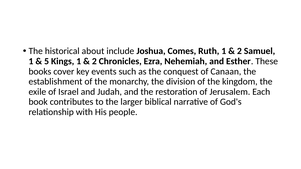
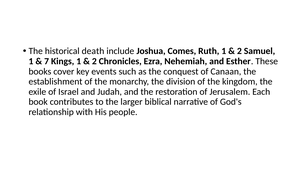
about: about -> death (93, 51)
5: 5 -> 7 (47, 61)
